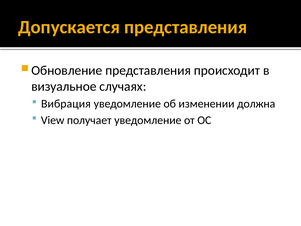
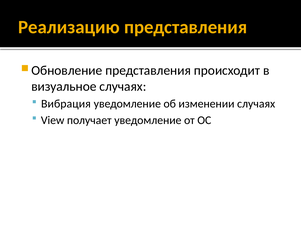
Допускается: Допускается -> Реализацию (69, 27)
изменении должна: должна -> случаях (256, 104)
